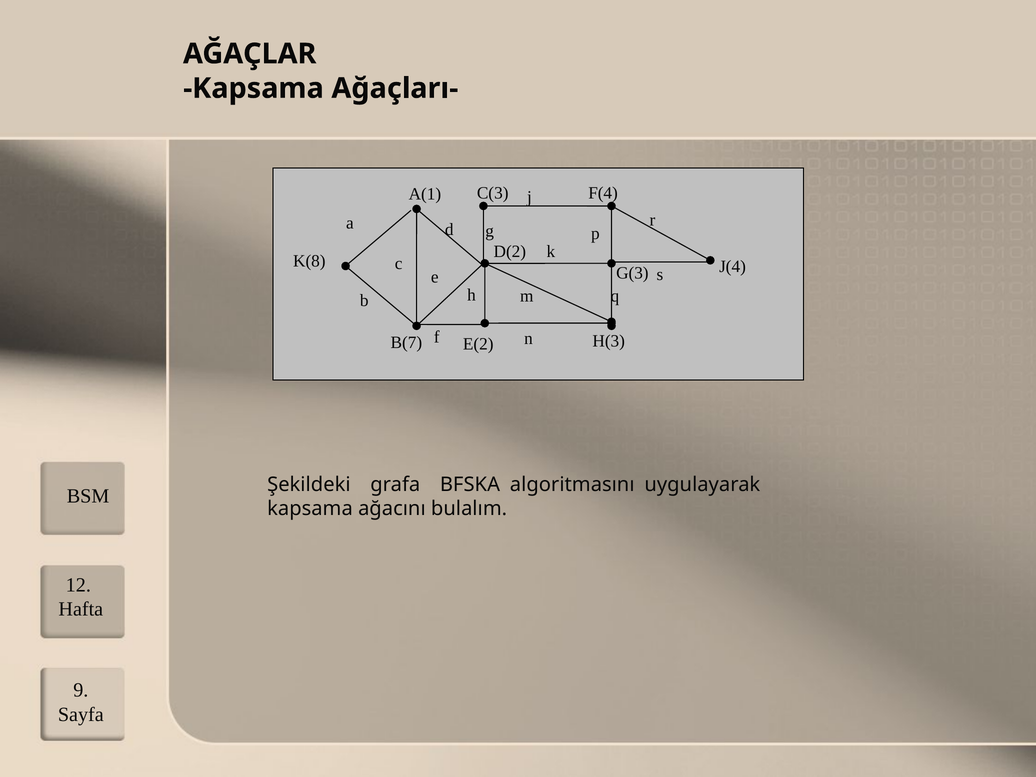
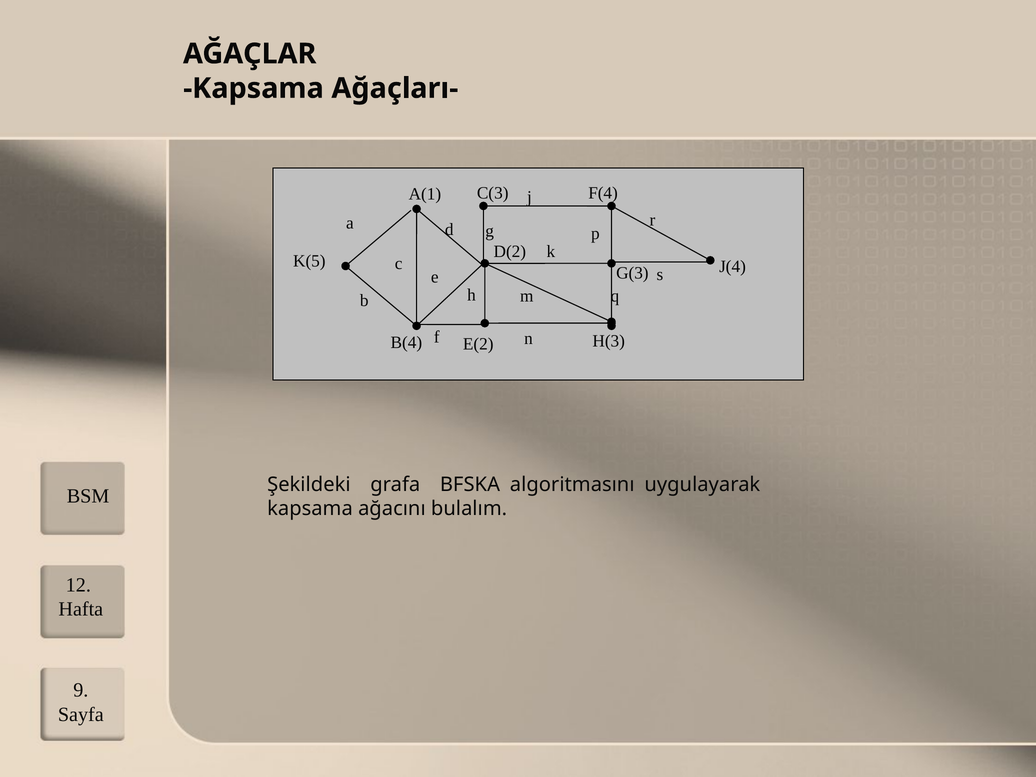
K(8: K(8 -> K(5 (309, 261)
B(7: B(7 -> B(4 (406, 342)
